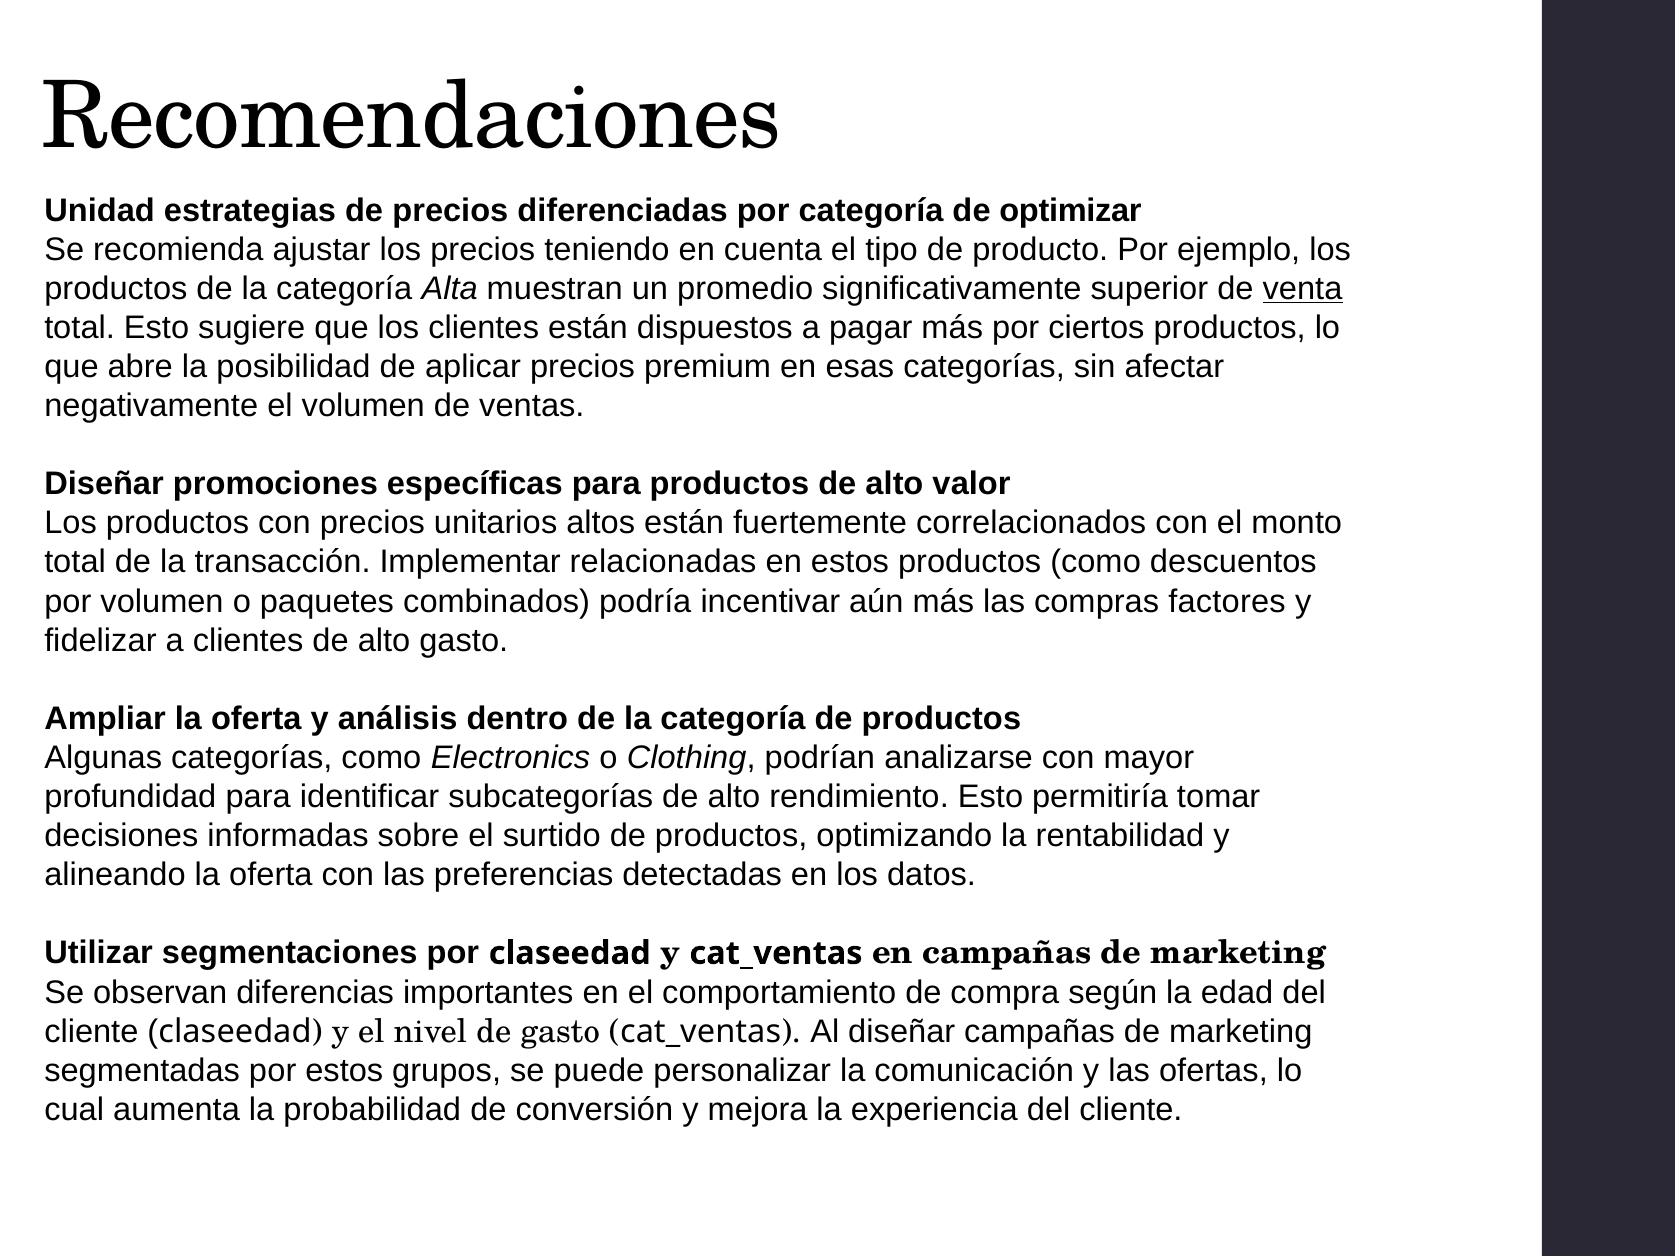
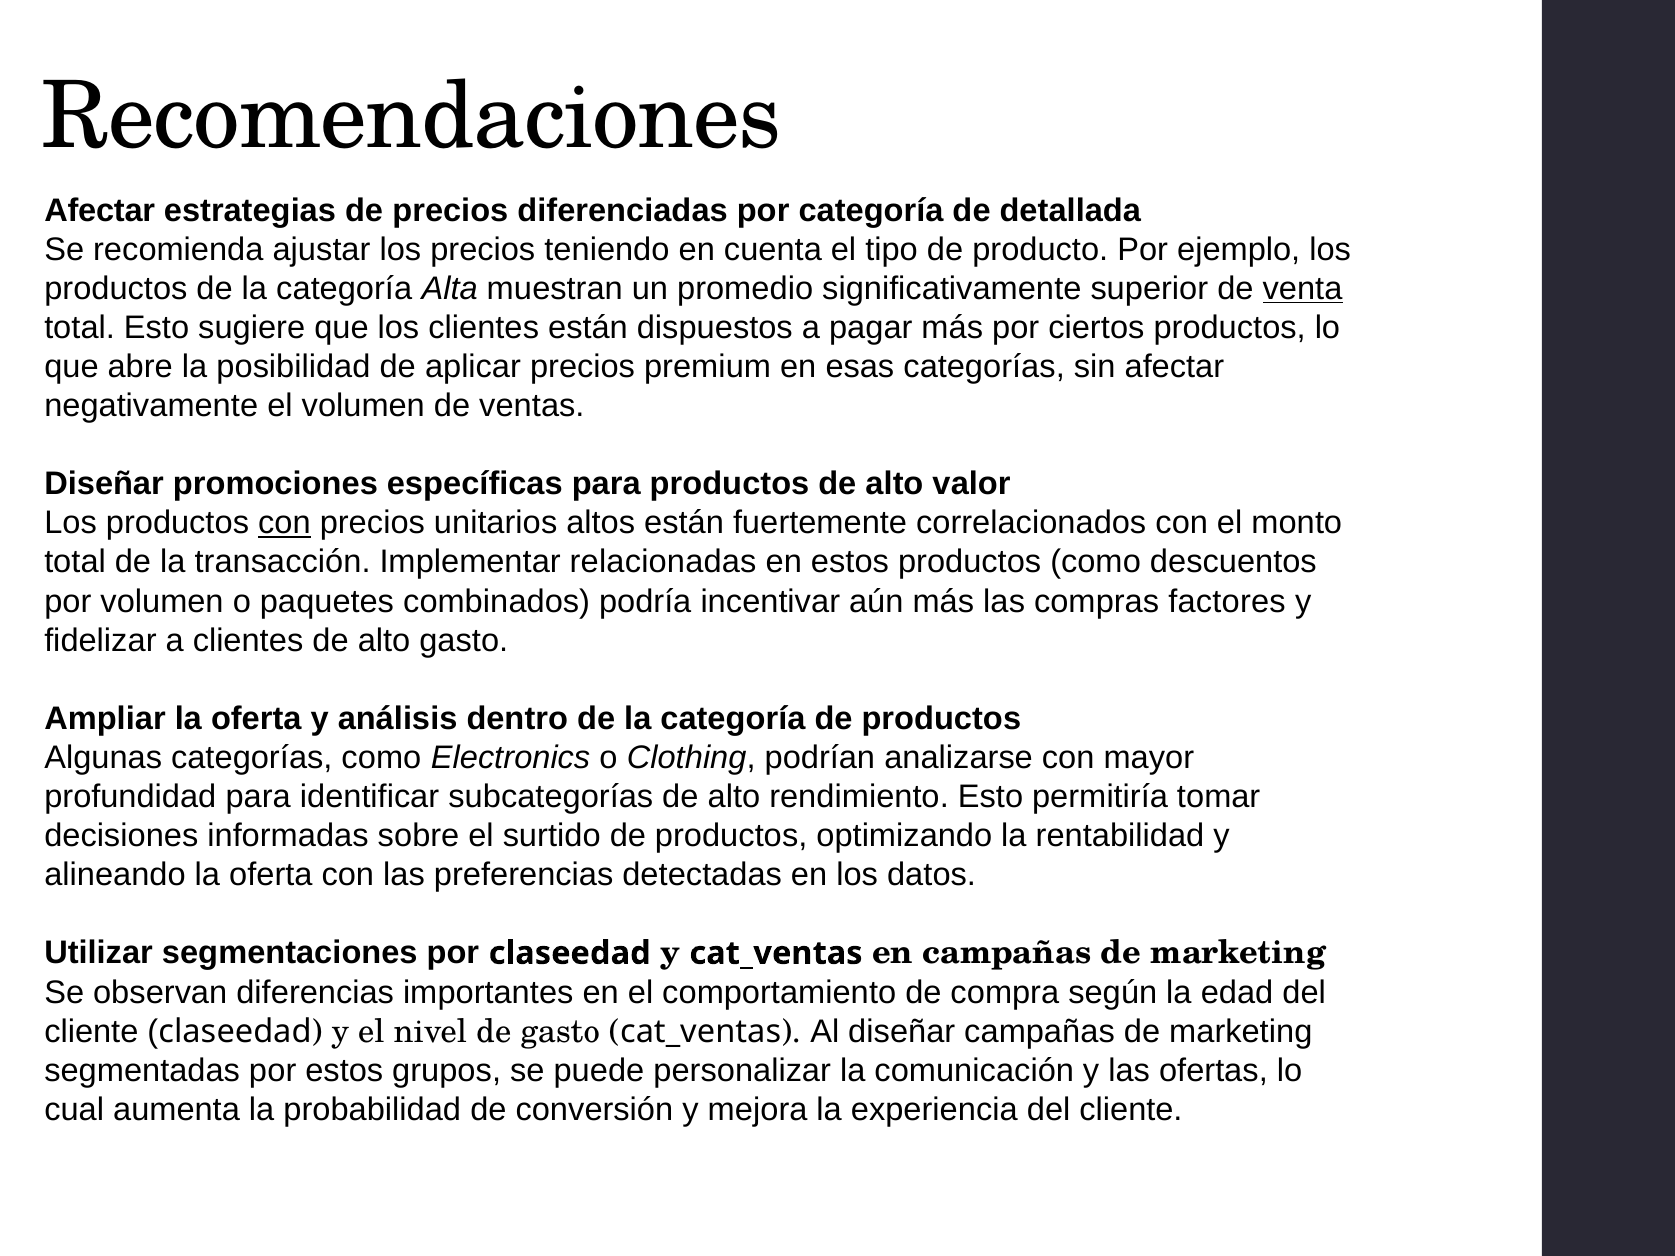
Unidad: Unidad -> Afectar (100, 210)
optimizar: optimizar -> detallada (1070, 210)
con underline: none -> present (284, 523)
